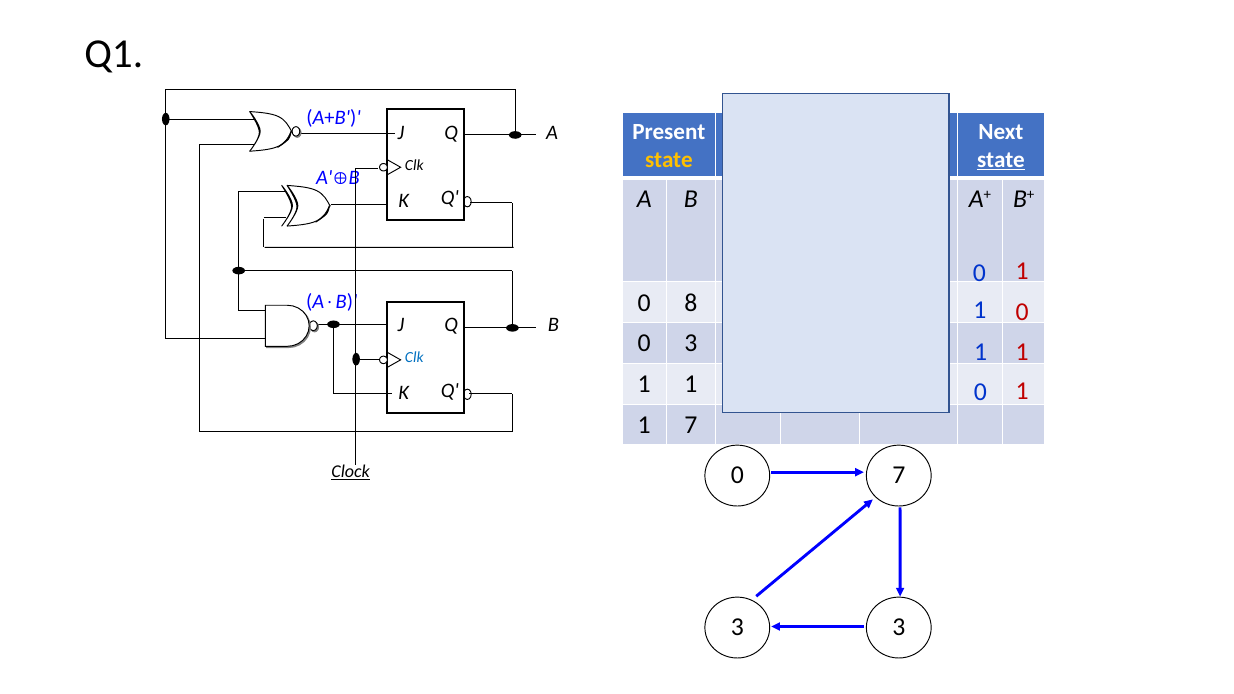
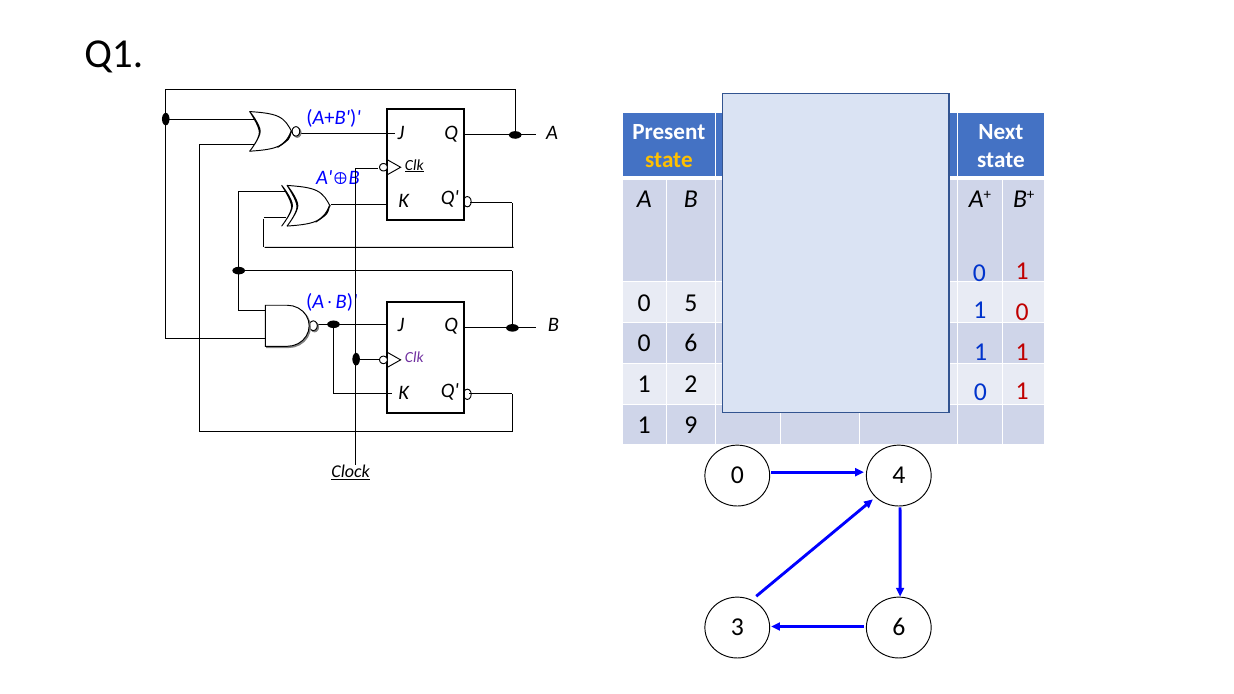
state underline: present -> none (1001, 160)
Clk underline: none -> present (414, 165)
8: 8 -> 5 (691, 303)
0 3: 3 -> 6 (691, 343)
Clk colour: blue -> purple (414, 358)
1: 1 -> 2 (691, 384)
1 7: 7 -> 9 (691, 425)
0 7: 7 -> 4 (899, 475)
3 3: 3 -> 6 (899, 627)
